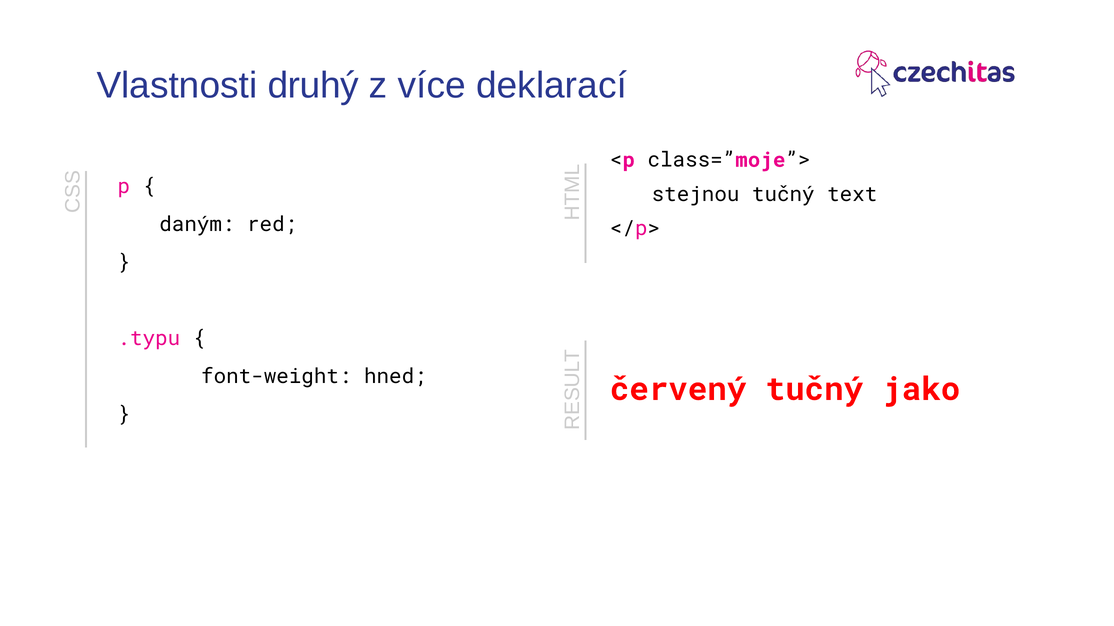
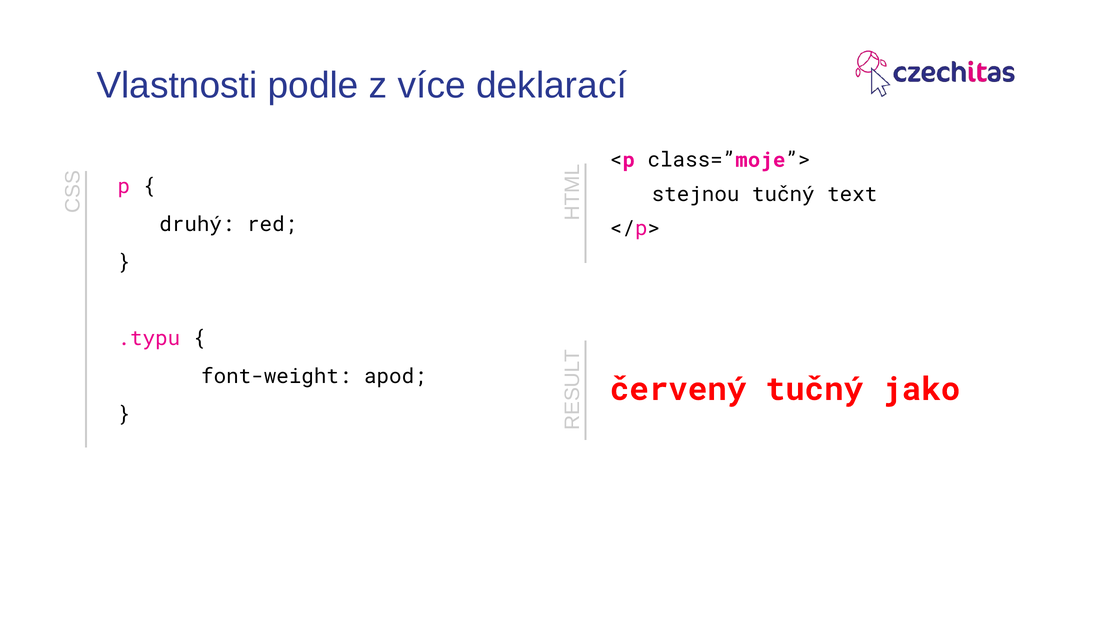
druhý: druhý -> podle (313, 86)
daným: daným -> druhý (197, 224)
hned: hned -> apod (395, 377)
